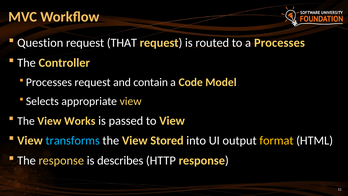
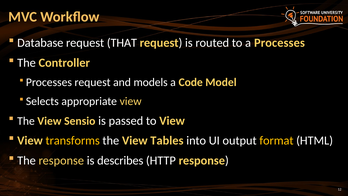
Question: Question -> Database (40, 43)
contain: contain -> models (151, 82)
Works: Works -> Sensio (80, 121)
transforms colour: light blue -> yellow (73, 140)
Stored: Stored -> Tables (167, 140)
